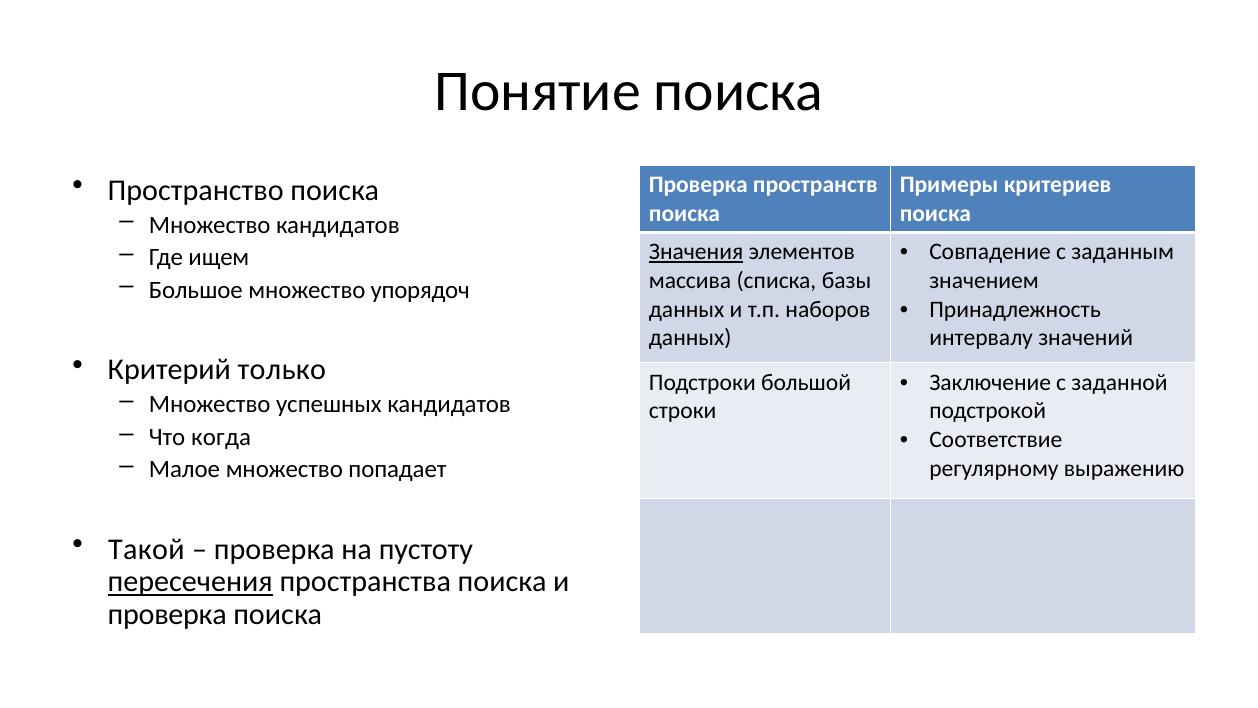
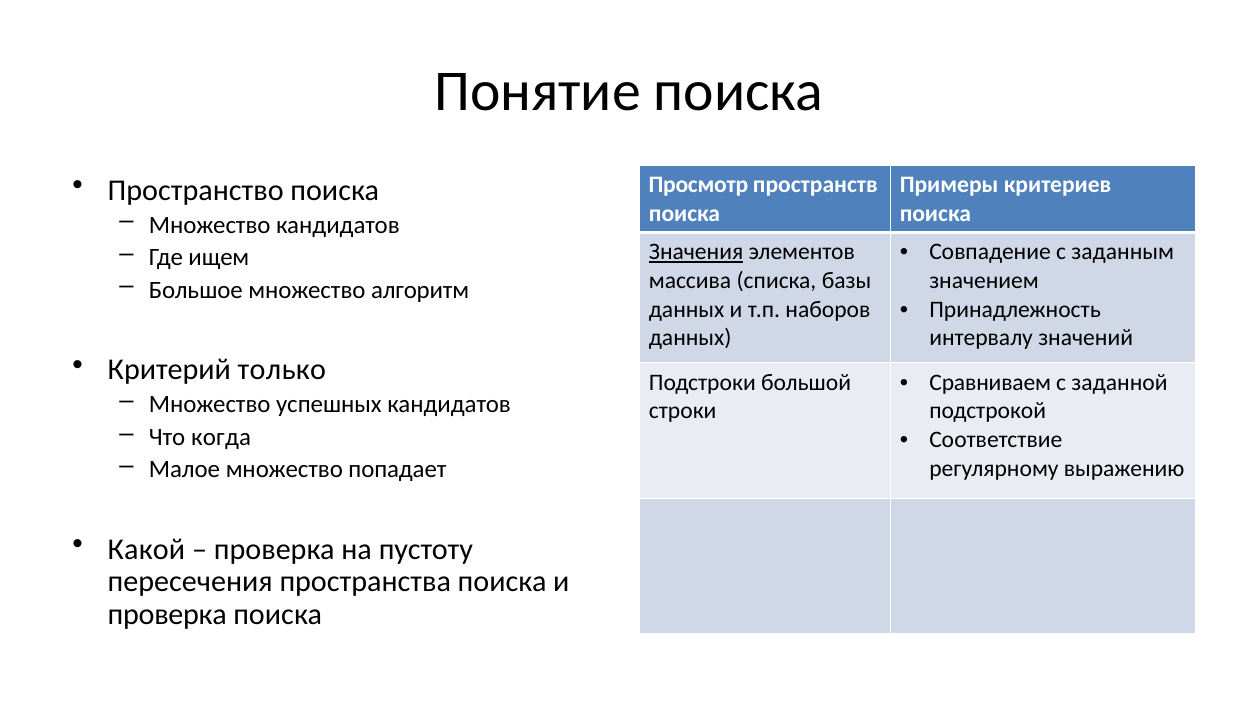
Проверка: Проверка -> Просмотр (698, 185)
упорядоч: упорядоч -> алгоритм (420, 290)
Заключение: Заключение -> Сравниваем (990, 382)
Такой: Такой -> Какой (146, 549)
пересечения underline: present -> none (190, 582)
